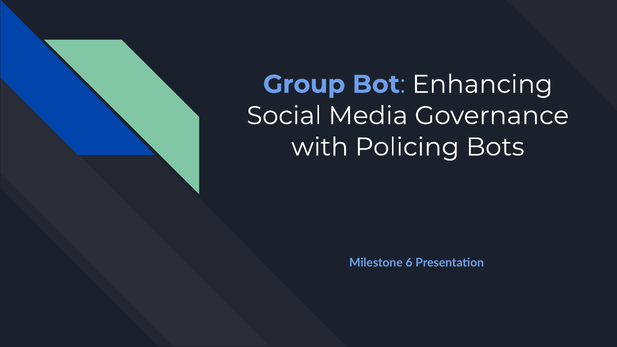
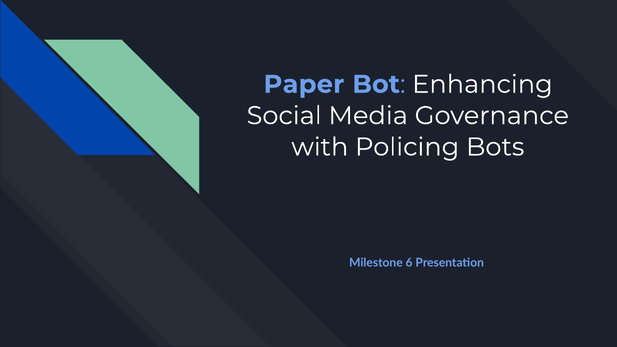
Group: Group -> Paper (304, 84)
